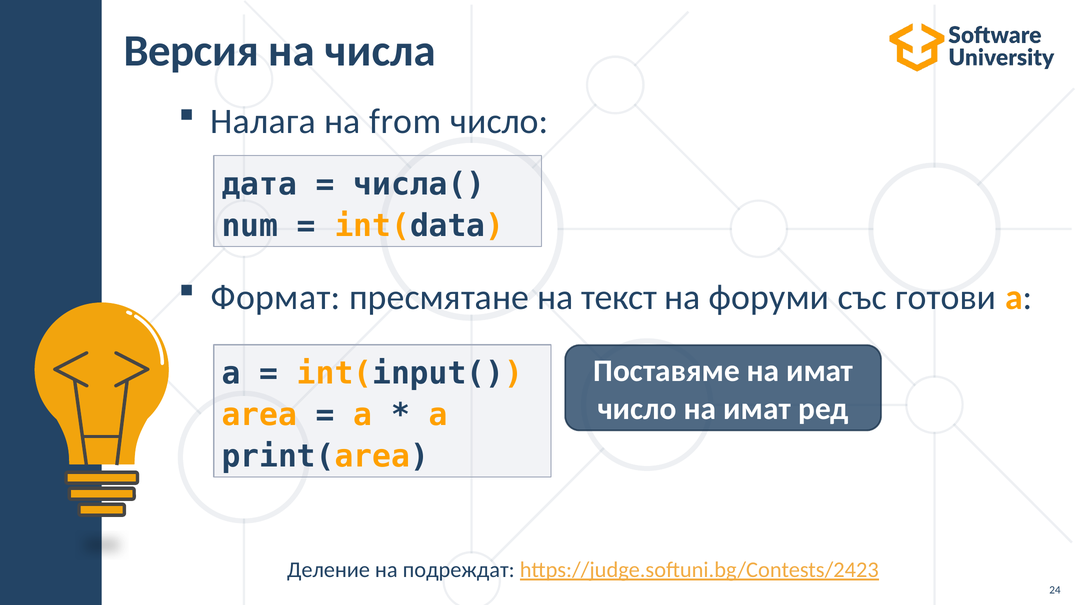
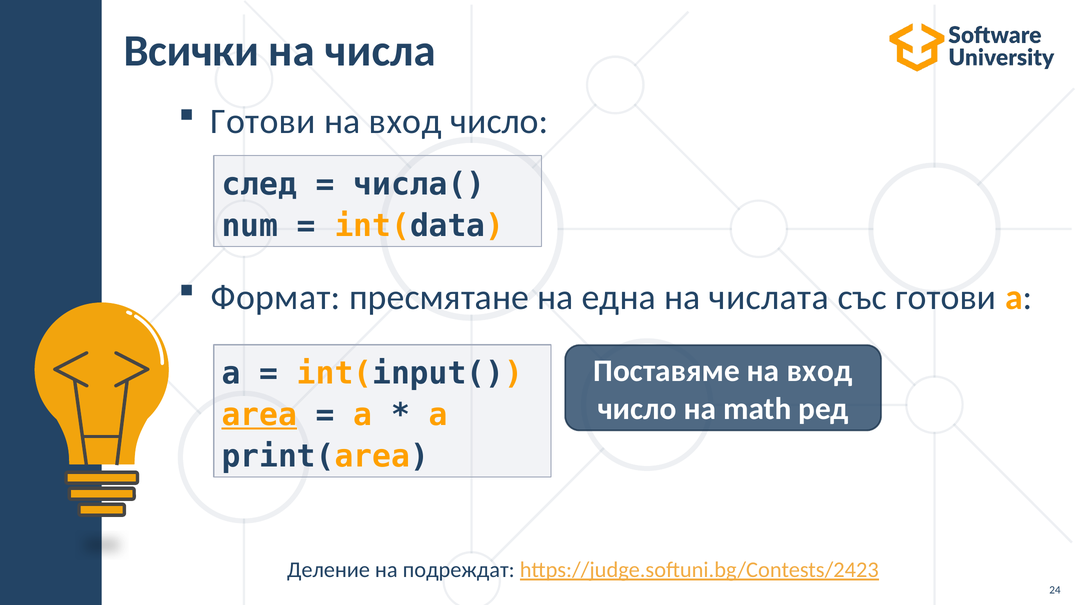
Версия: Версия -> Всички (191, 51)
Налага: Налага -> Готови (263, 121)
from: from -> вход (405, 121)
дата: дата -> след (259, 184)
текст: текст -> една (619, 297)
форуми: форуми -> числата (769, 297)
имат: имат -> вход (819, 371)
число на имат: имат -> math (757, 409)
area underline: none -> present (259, 415)
